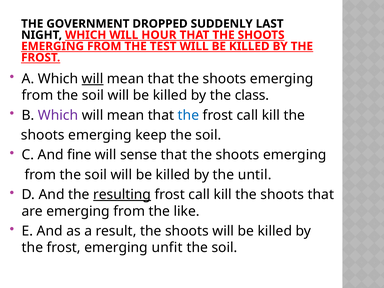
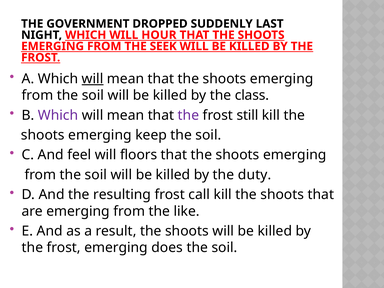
TEST: TEST -> SEEK (163, 46)
the colour: blue -> purple (188, 115)
call: call -> still (247, 115)
fine: fine -> feel (79, 155)
sense: sense -> floors (139, 155)
until: until -> duty (255, 175)
resulting underline: present -> none (122, 195)
unfit: unfit -> does (167, 248)
